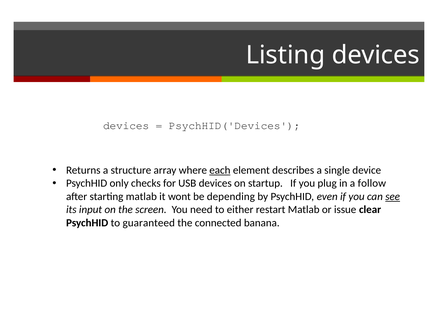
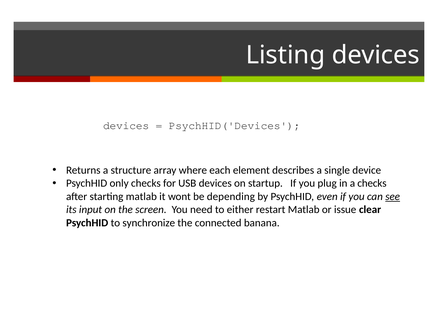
each underline: present -> none (220, 171)
a follow: follow -> checks (372, 184)
guaranteed: guaranteed -> synchronize (149, 223)
